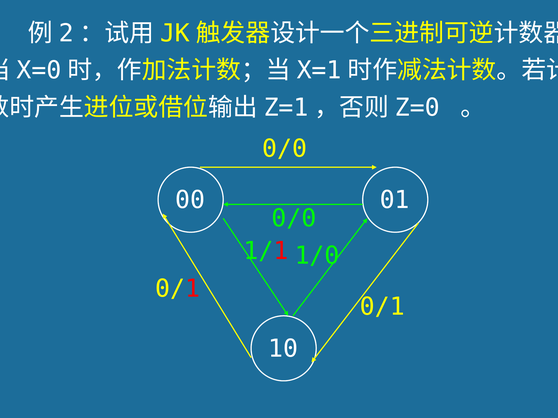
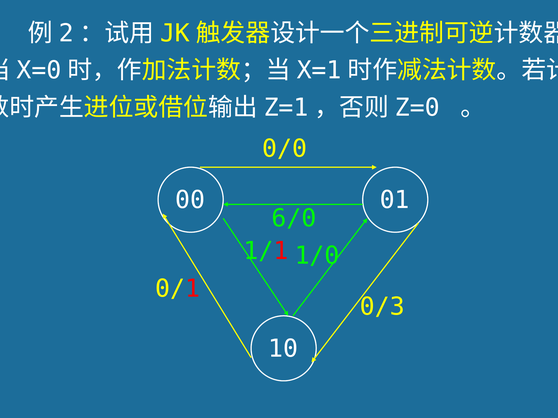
0/0: 0/0 -> 6/0 (294, 219)
0/1: 0/1 -> 0/3 (382, 307)
